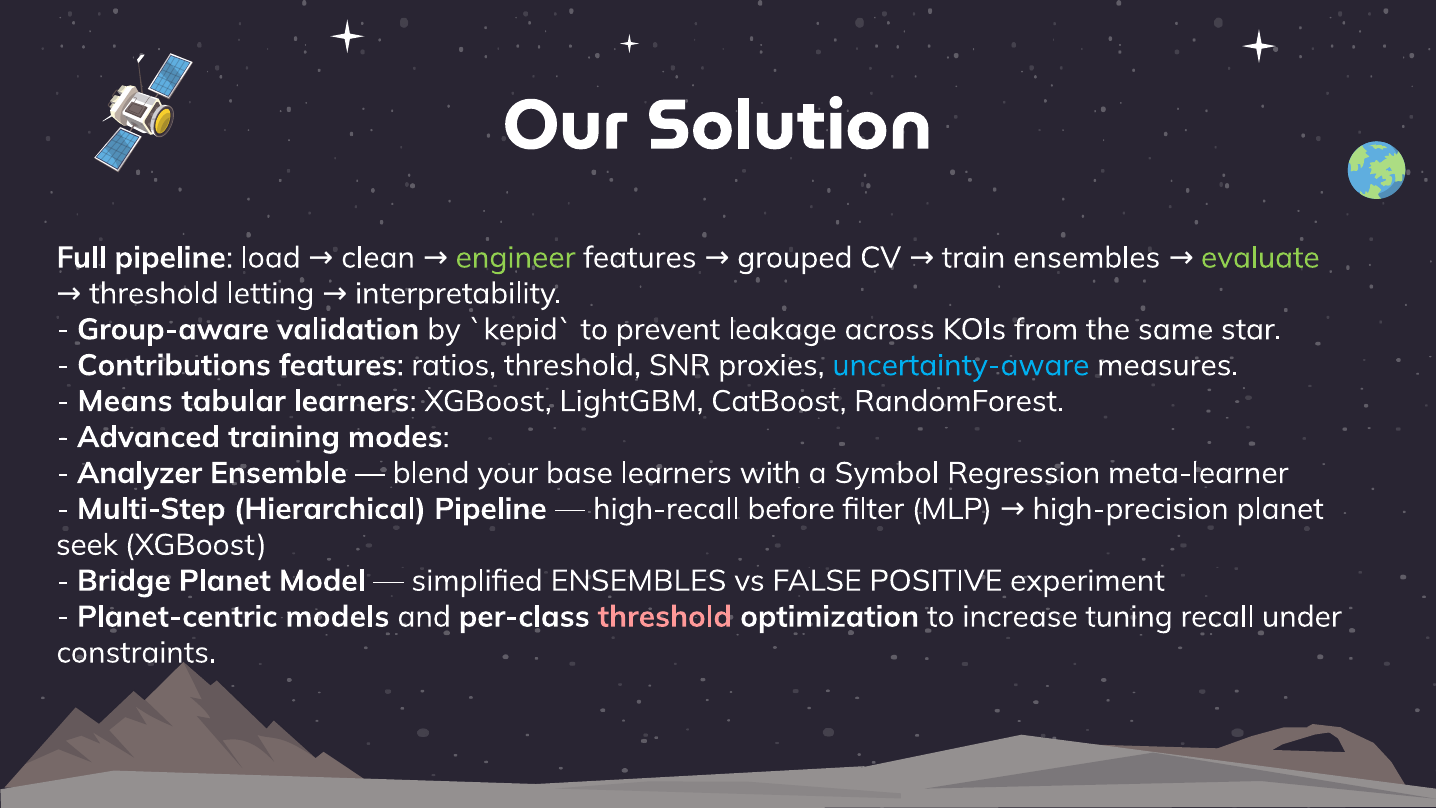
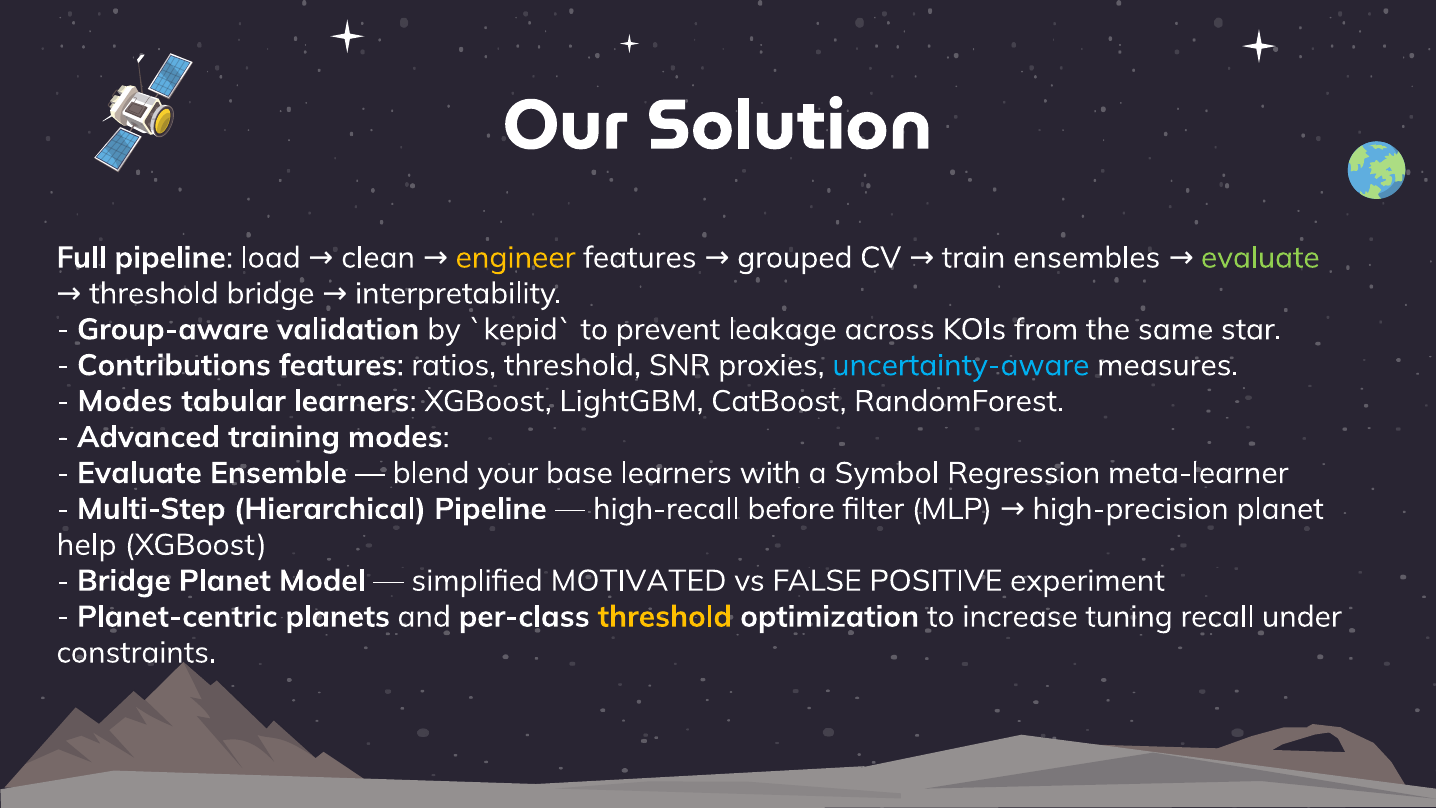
engineer colour: light green -> yellow (516, 258)
threshold letting: letting -> bridge (270, 294)
Means: Means -> Modes (125, 401)
Analyzer: Analyzer -> Evaluate (139, 473)
seek: seek -> help (87, 545)
simplified ENSEMBLES: ENSEMBLES -> MOTIVATED (639, 581)
models: models -> planets (338, 617)
threshold colour: pink -> yellow (665, 617)
